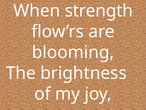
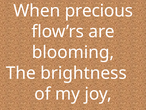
strength: strength -> precious (99, 11)
